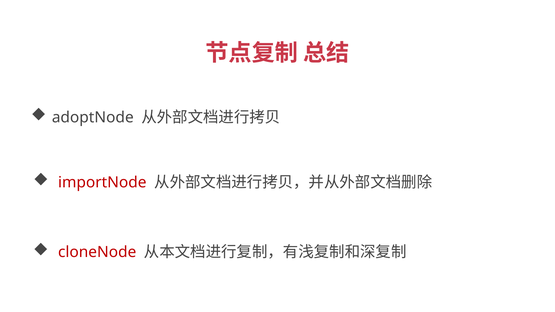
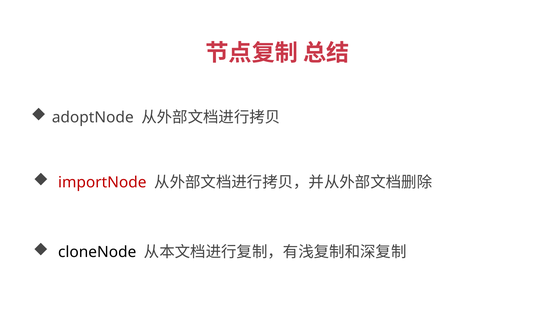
cloneNode colour: red -> black (97, 252)
